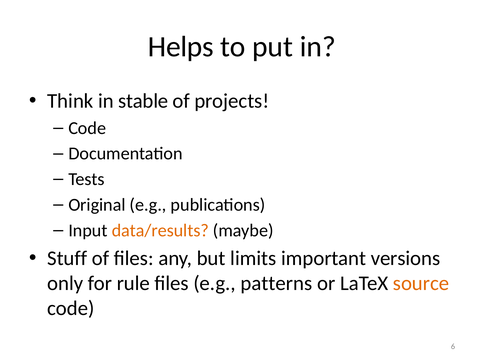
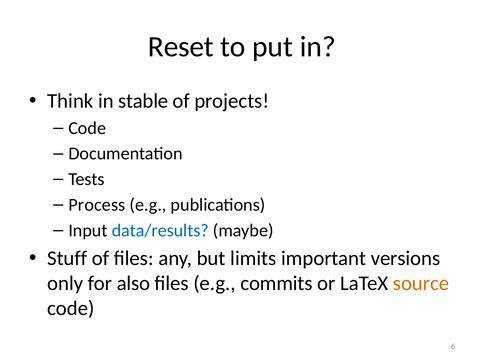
Helps: Helps -> Reset (181, 47)
Original: Original -> Process (97, 205)
data/results colour: orange -> blue (160, 230)
rule: rule -> also (133, 283)
patterns: patterns -> commits (277, 283)
